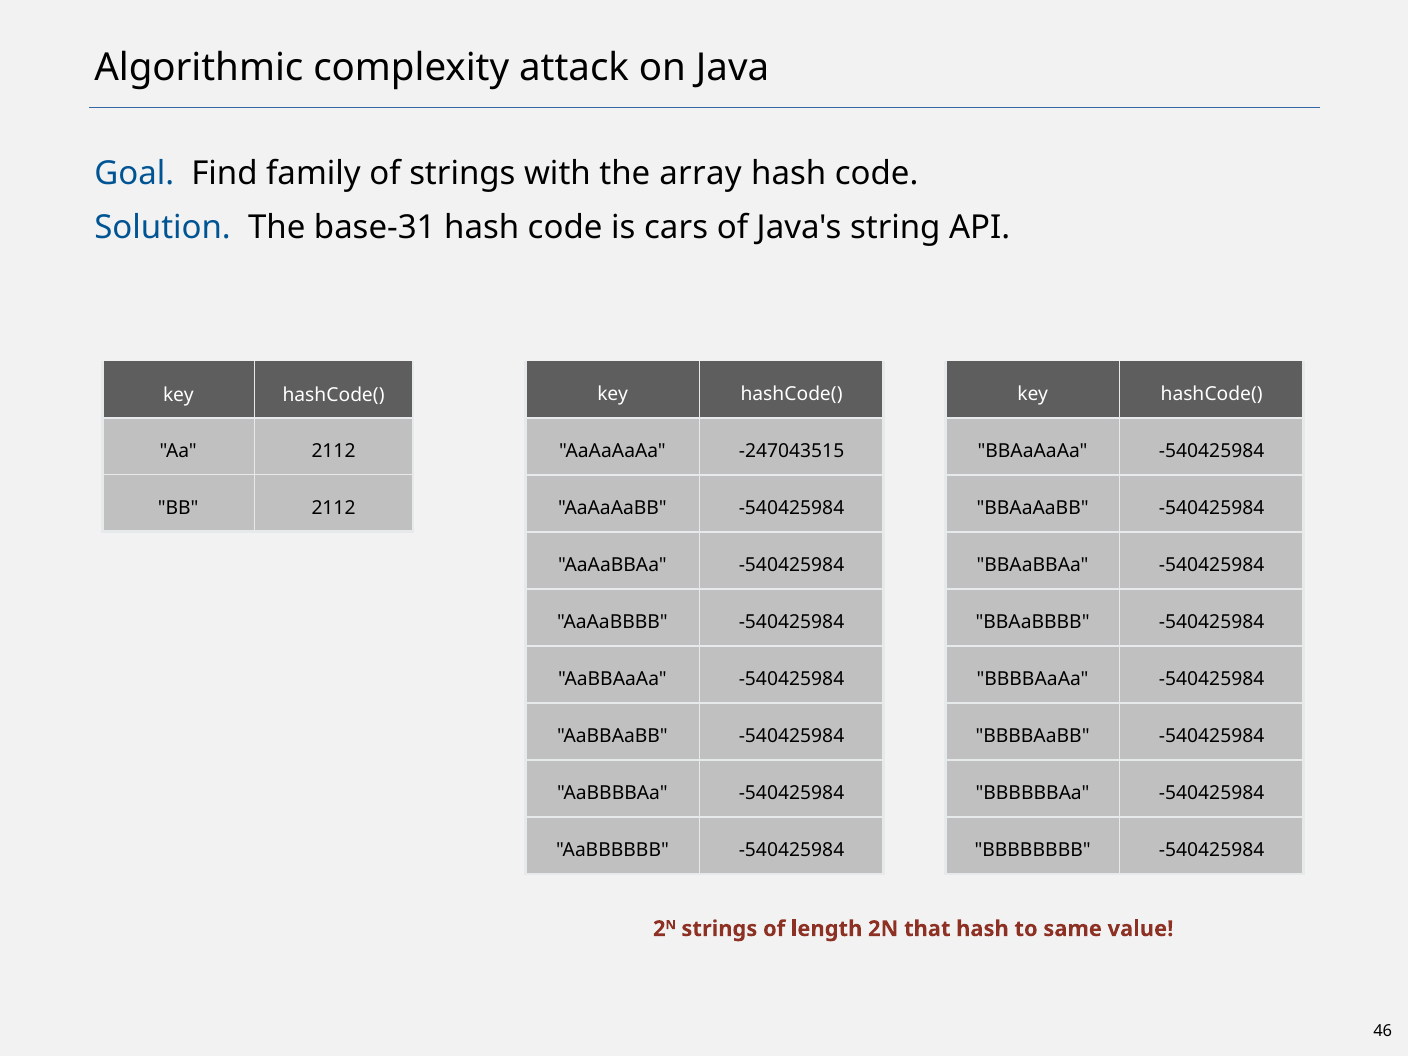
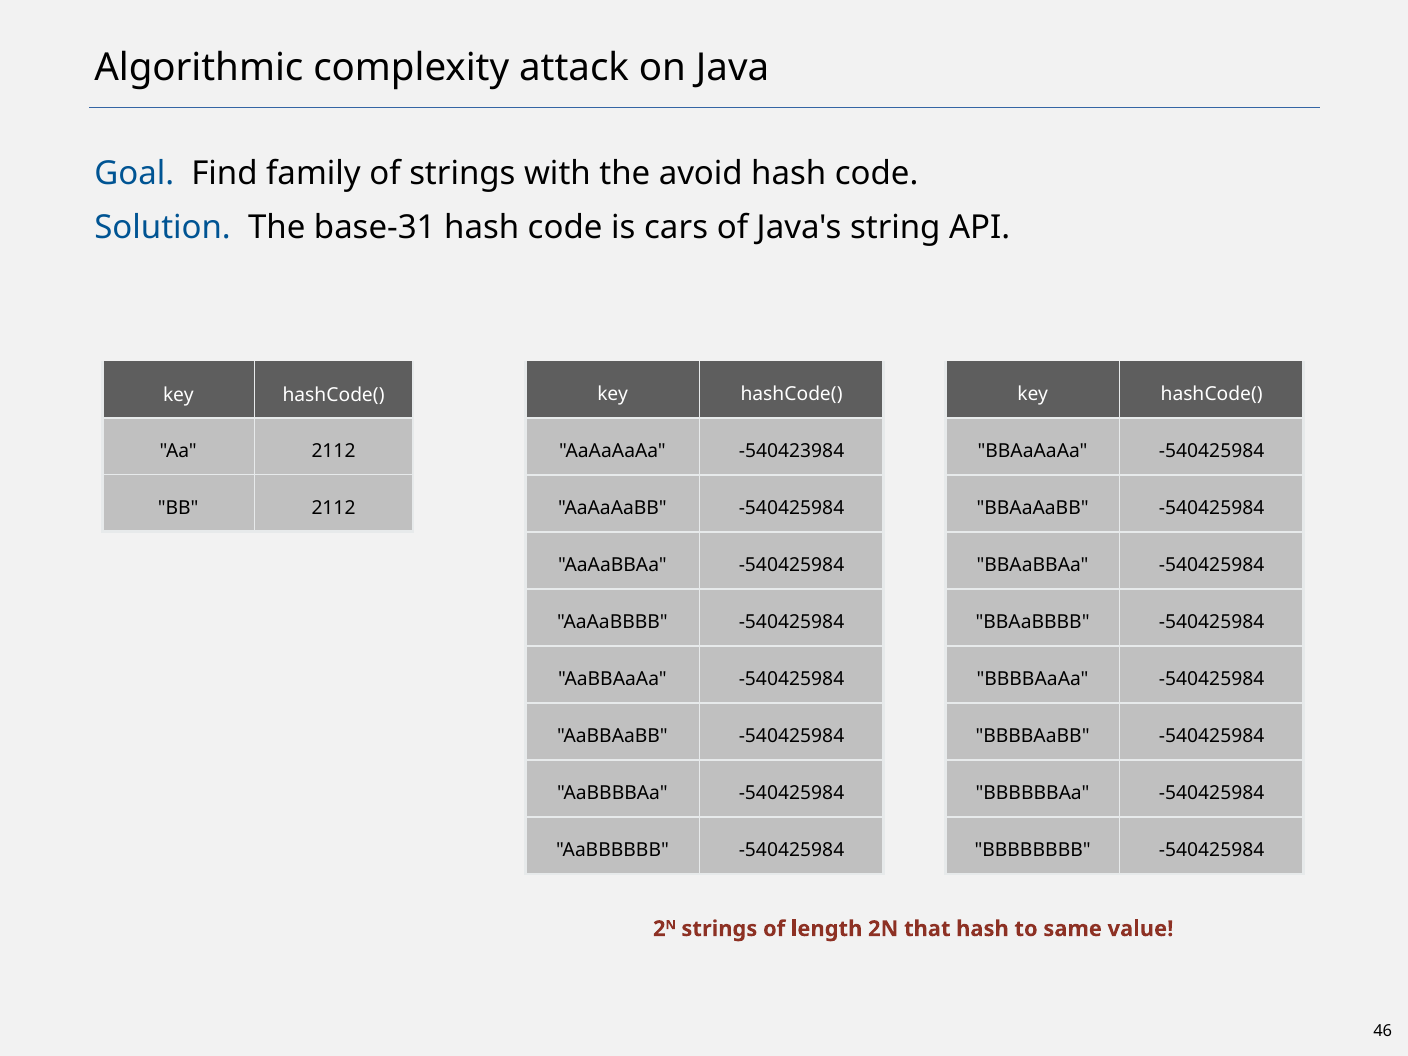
array: array -> avoid (701, 174)
-247043515: -247043515 -> -540423984 (792, 452)
